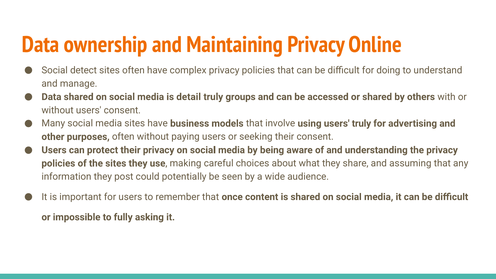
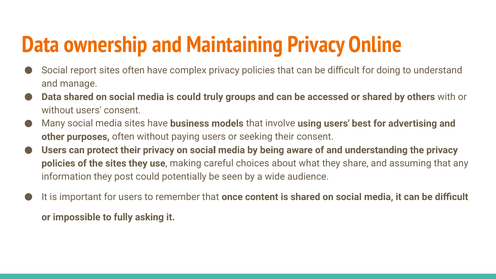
detect: detect -> report (83, 70)
is detail: detail -> could (189, 97)
users truly: truly -> best (361, 123)
